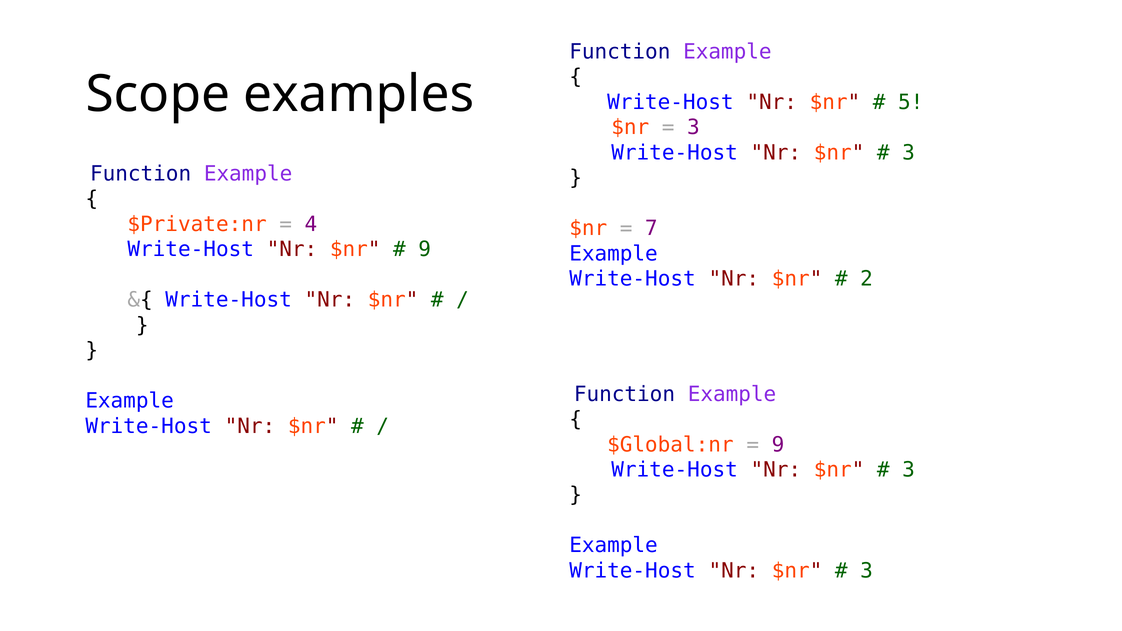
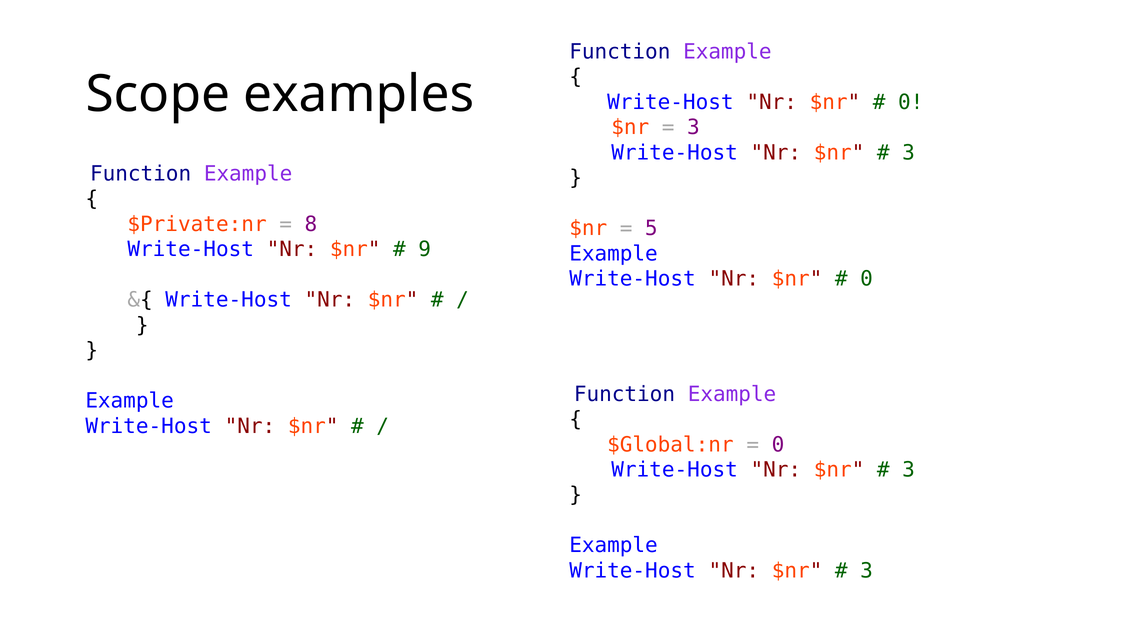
5: 5 -> 0 (911, 102)
4: 4 -> 8 (311, 224)
7: 7 -> 5 (651, 229)
2: 2 -> 0 (866, 279)
9: 9 -> 0 (778, 445)
